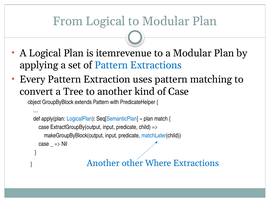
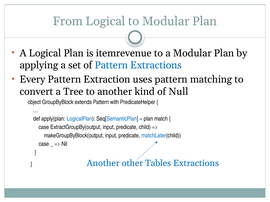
of Case: Case -> Null (178, 92)
Where: Where -> Tables (158, 164)
